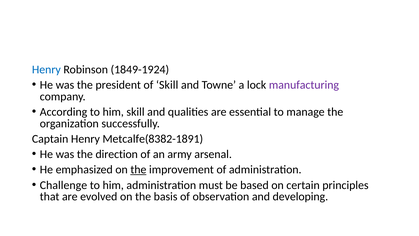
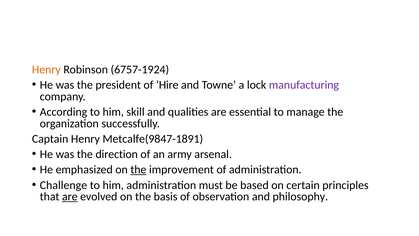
Henry colour: blue -> orange (46, 70)
1849-1924: 1849-1924 -> 6757-1924 (140, 70)
of Skill: Skill -> Hire (167, 85)
Metcalfe(8382-1891: Metcalfe(8382-1891 -> Metcalfe(9847-1891 (153, 139)
are underline: none -> present (70, 196)
developing: developing -> philosophy (300, 196)
